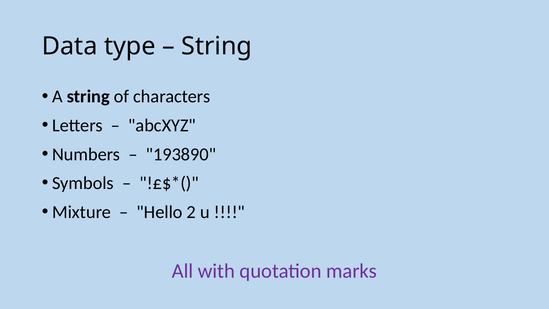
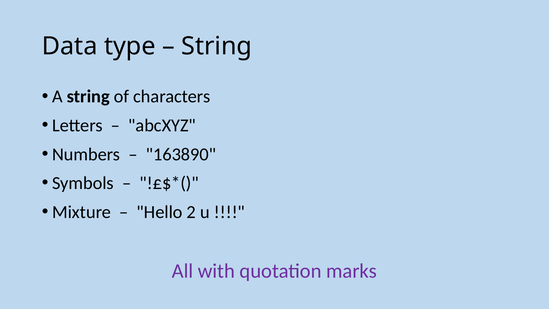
193890: 193890 -> 163890 (181, 154)
